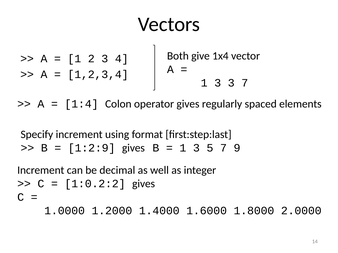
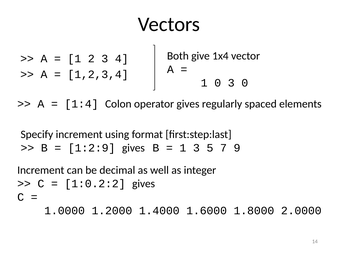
3: 3 -> 0 (218, 83)
3 7: 7 -> 0 (245, 83)
